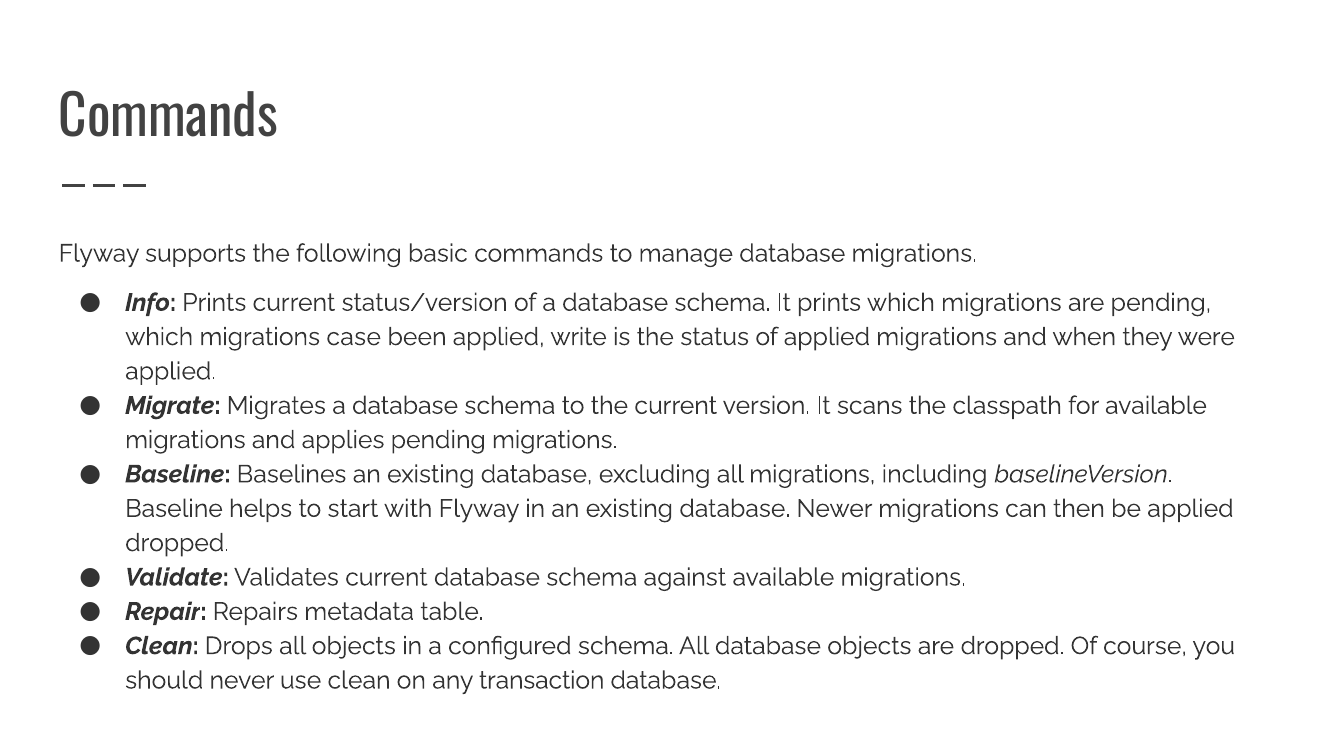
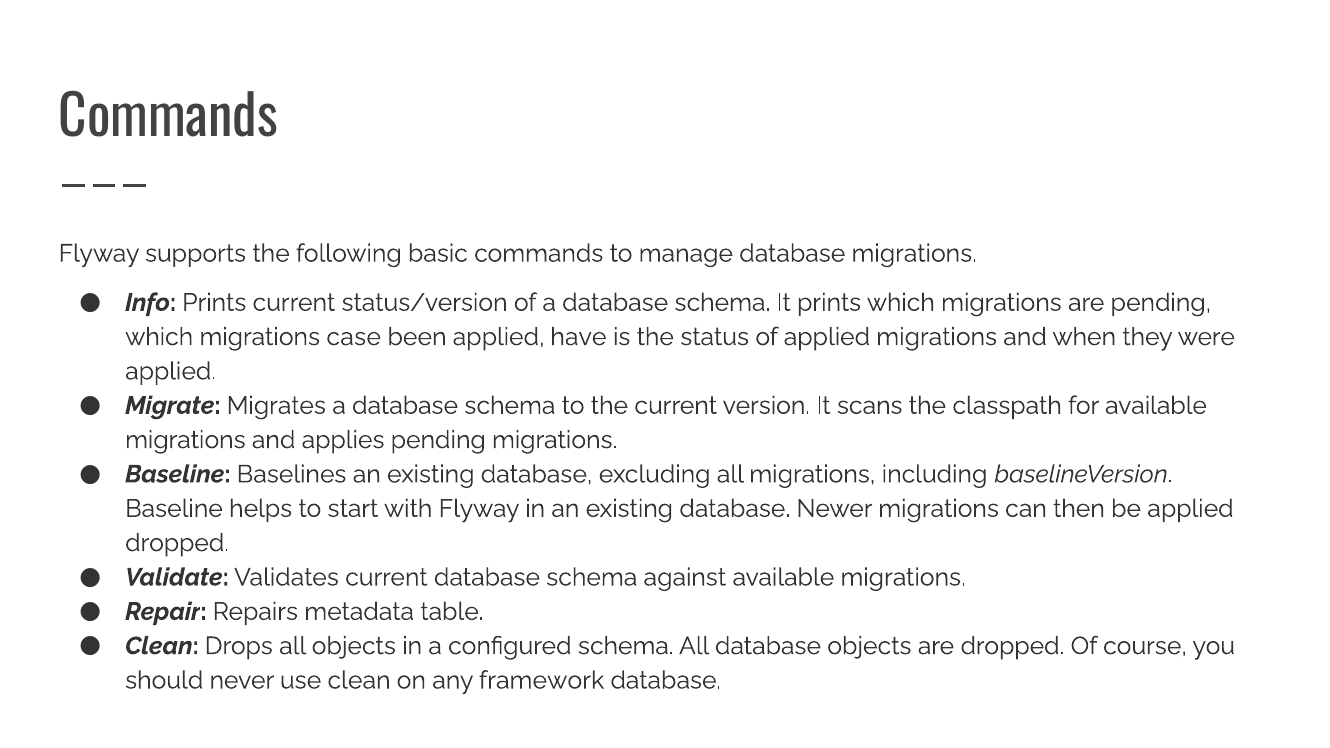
write: write -> have (578, 337)
transaction: transaction -> framework (542, 680)
